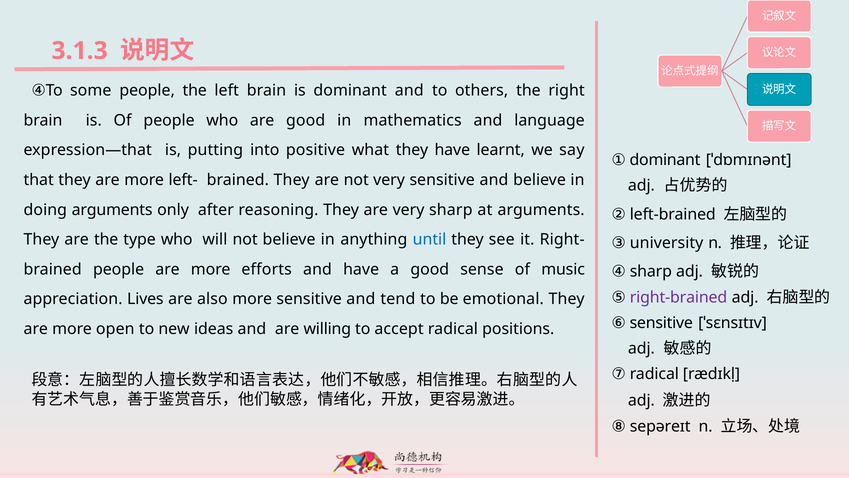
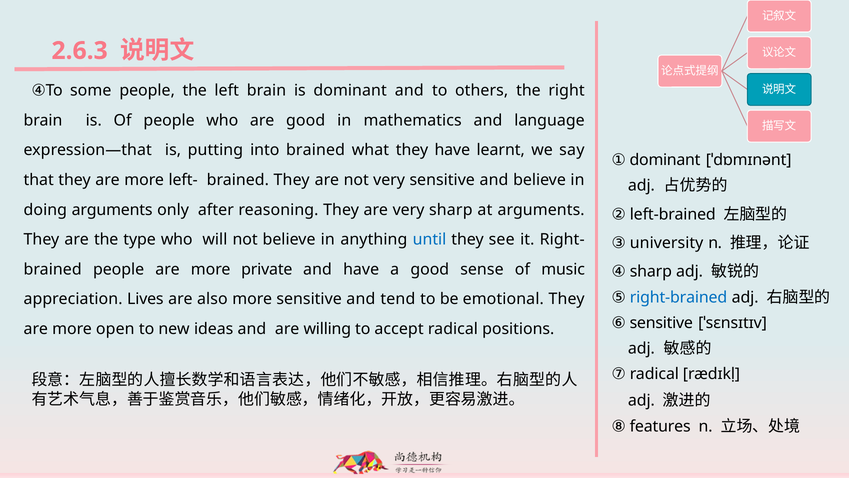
3.1.3: 3.1.3 -> 2.6.3 (80, 51)
into positive: positive -> brained (315, 150)
efforts: efforts -> private (267, 269)
right-brained colour: purple -> blue (679, 297)
sepəreɪt: sepəreɪt -> features (660, 426)
